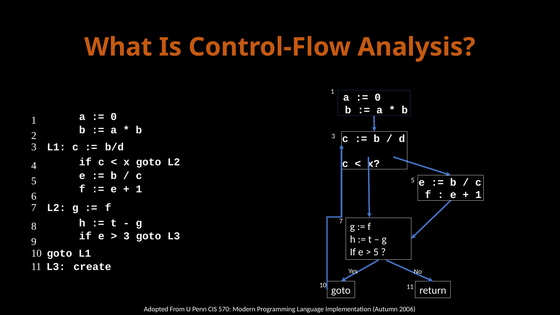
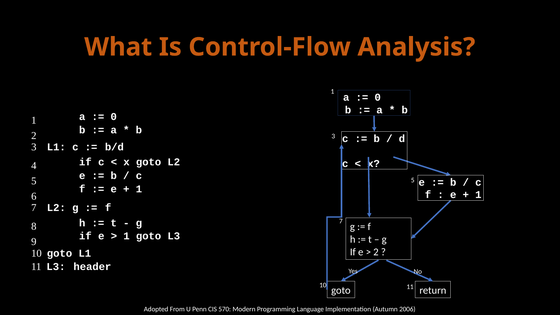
3: 3 -> 1 (127, 236)
5: 5 -> 2 (376, 252)
create: create -> header (92, 267)
